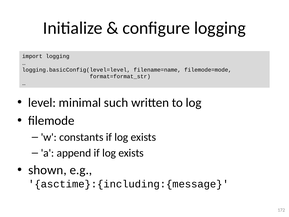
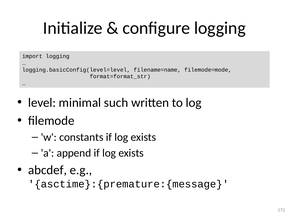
shown: shown -> abcdef (48, 170)
asctime}:{including:{message: asctime}:{including:{message -> asctime}:{premature:{message (128, 184)
